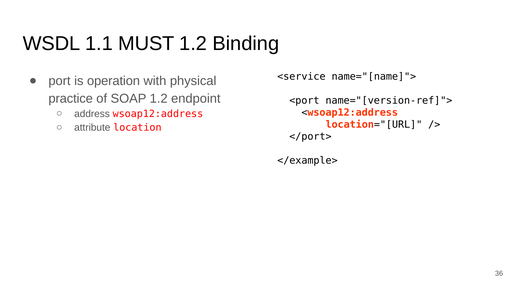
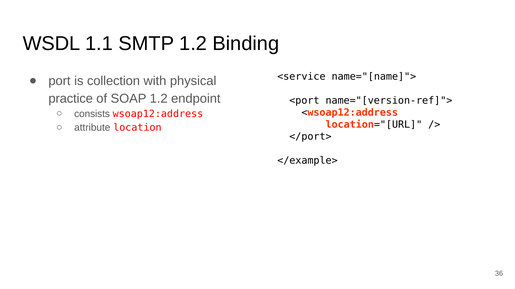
MUST: MUST -> SMTP (146, 44)
operation: operation -> collection (113, 81)
address: address -> consists (92, 114)
